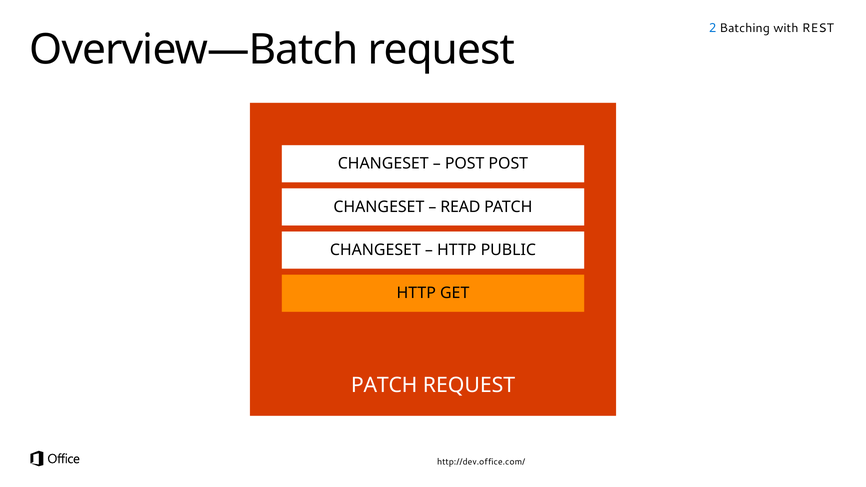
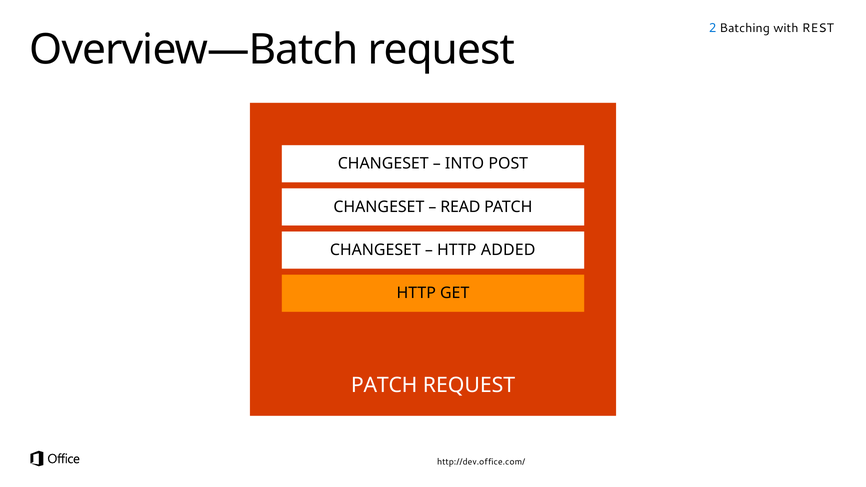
POST: POST -> INTO (465, 164)
PUBLIC: PUBLIC -> ADDED (508, 250)
